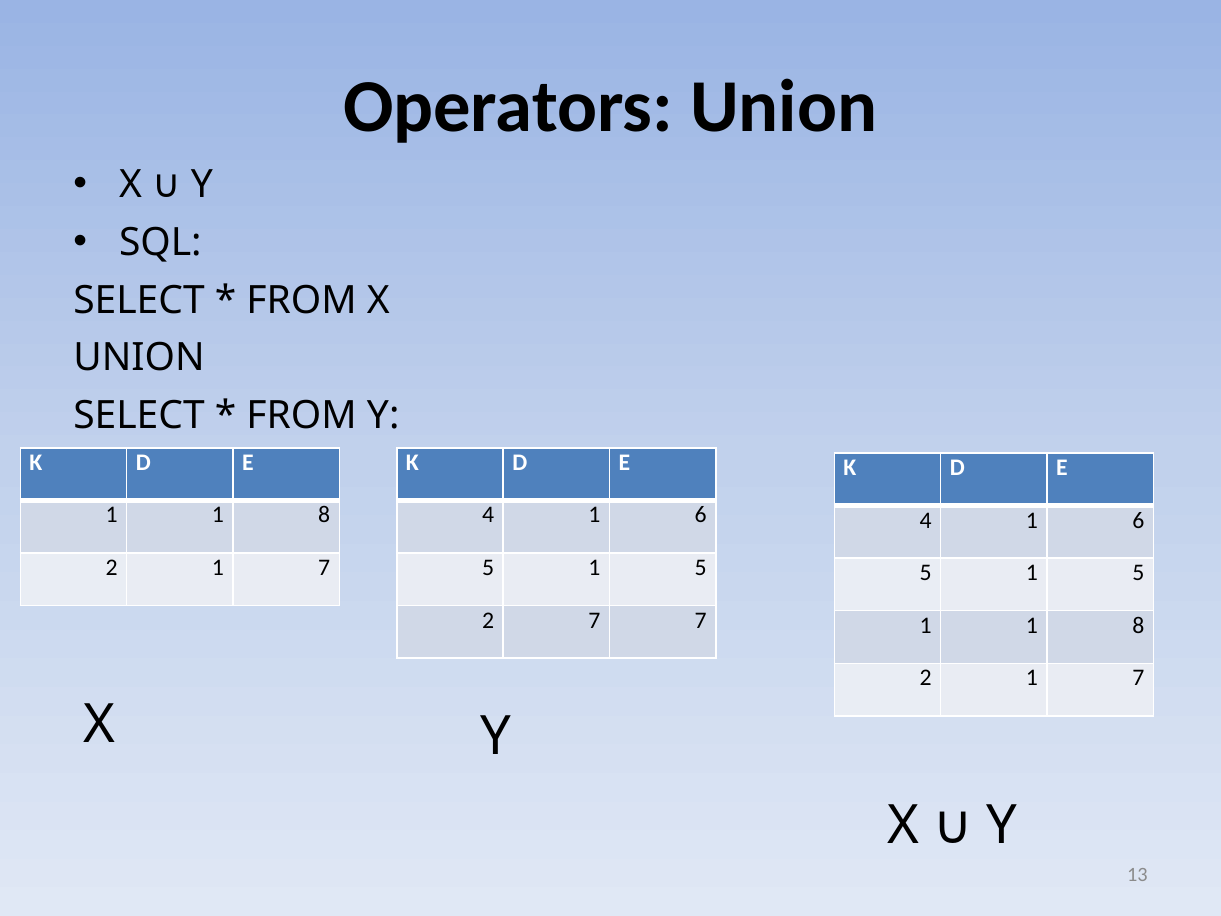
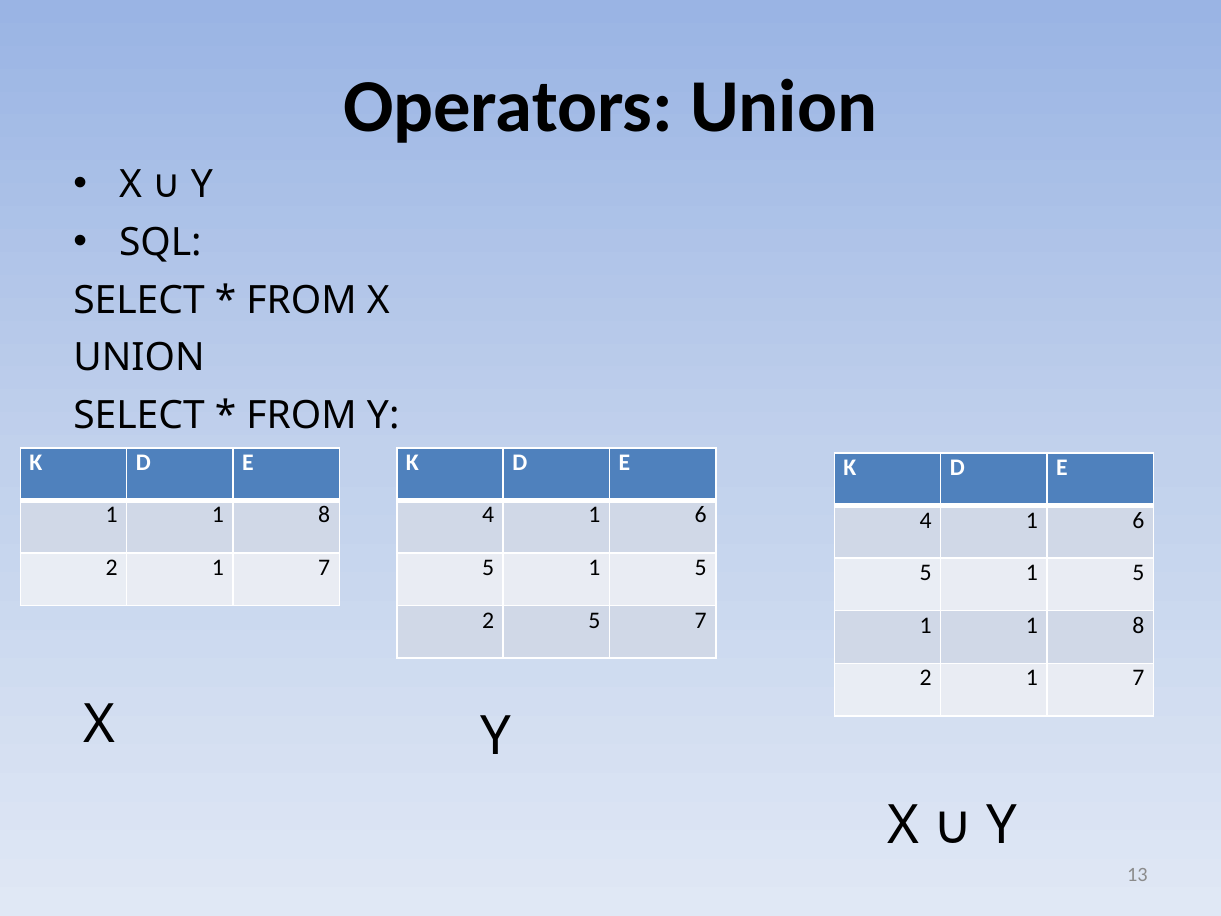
2 7: 7 -> 5 (594, 620)
